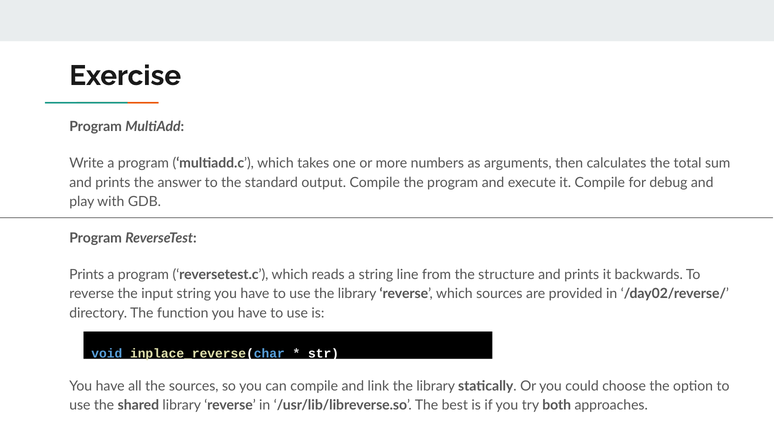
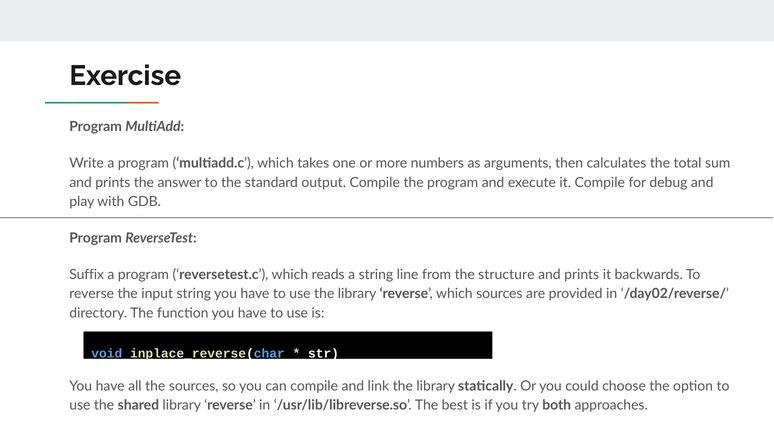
Prints: Prints -> Suffix (87, 275)
